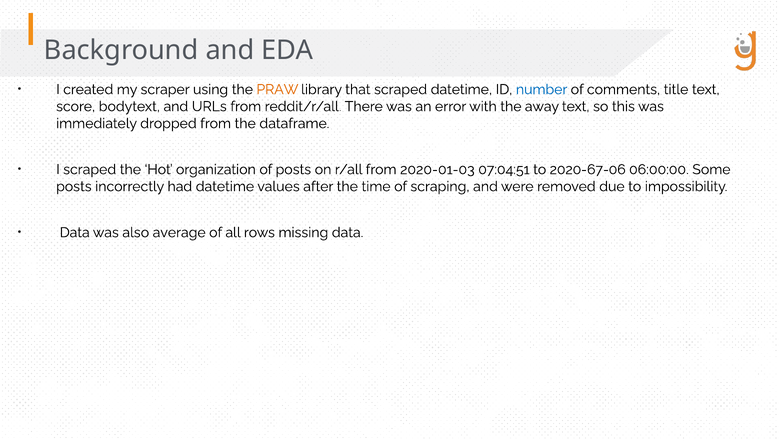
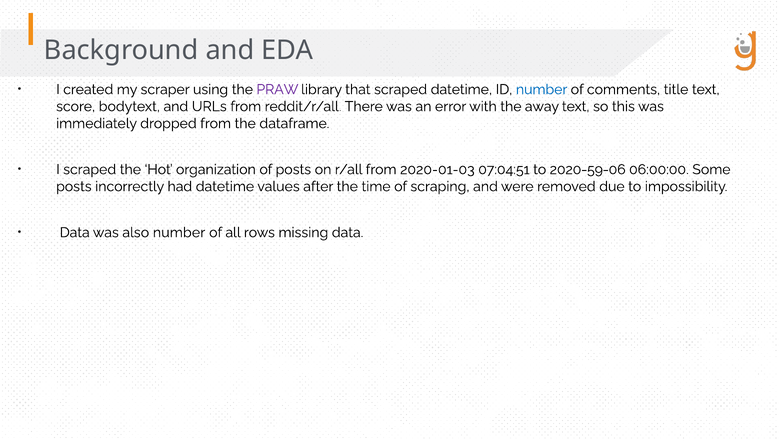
PRAW colour: orange -> purple (277, 89)
2020-67-06: 2020-67-06 -> 2020-59-06 (588, 170)
also average: average -> number (179, 233)
